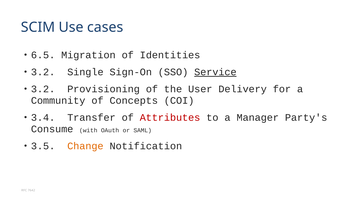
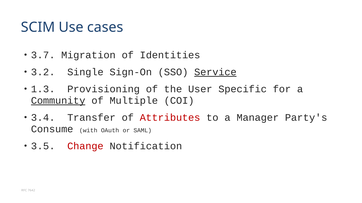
6.5: 6.5 -> 3.7 (43, 55)
3.2: 3.2 -> 1.3 (43, 89)
Delivery: Delivery -> Specific (243, 89)
Community underline: none -> present (58, 101)
Concepts: Concepts -> Multiple (134, 101)
Change colour: orange -> red (85, 146)
